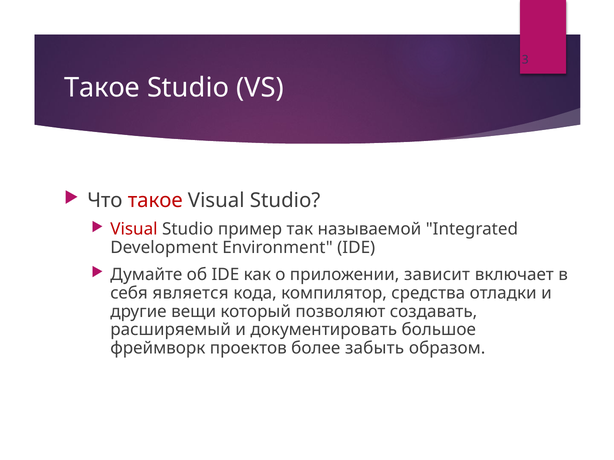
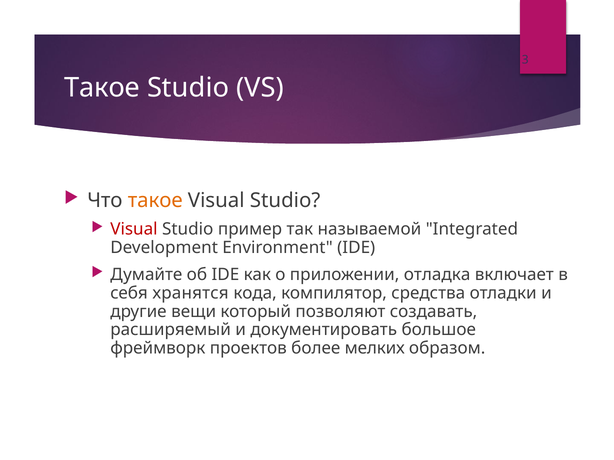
такое colour: red -> orange (155, 201)
зависит: зависит -> отладка (437, 275)
является: является -> хранятся (191, 293)
забыть: забыть -> мелких (375, 349)
